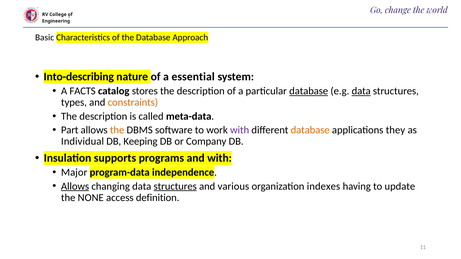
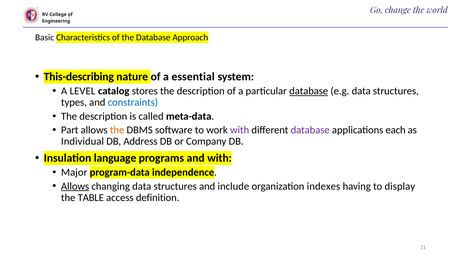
Into-describing: Into-describing -> This-describing (79, 77)
FACTS: FACTS -> LEVEL (82, 91)
data underline: present -> none (361, 91)
constraints colour: orange -> blue (133, 103)
database colour: orange -> purple (310, 130)
they: they -> each (396, 130)
Keeping: Keeping -> Address (140, 142)
supports: supports -> language (115, 158)
structures underline: present -> none (175, 186)
various: various -> include (233, 186)
update: update -> display (400, 186)
NONE: NONE -> TABLE (91, 198)
